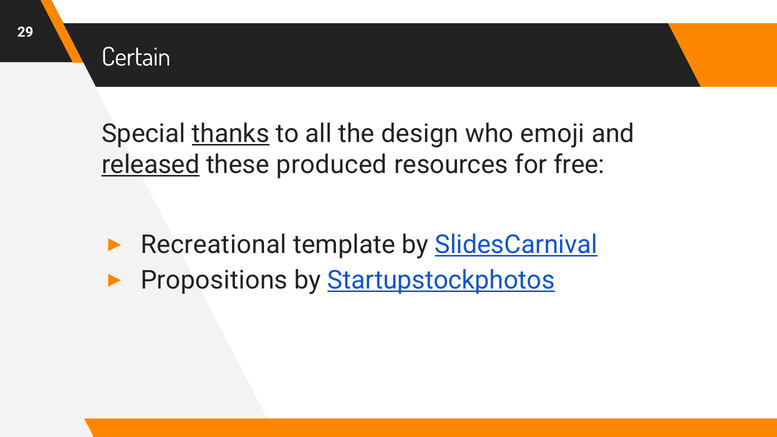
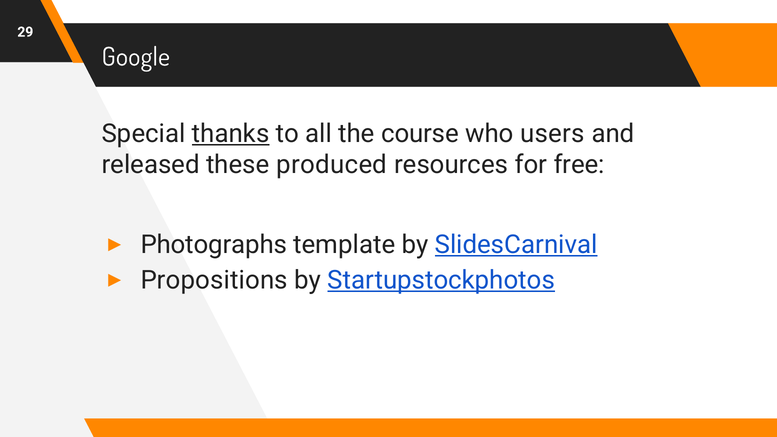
Certain: Certain -> Google (136, 57)
design: design -> course (420, 134)
emoji: emoji -> users (552, 134)
released underline: present -> none (151, 165)
Recreational: Recreational -> Photographs (214, 245)
